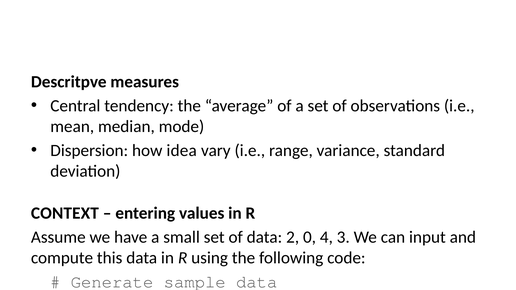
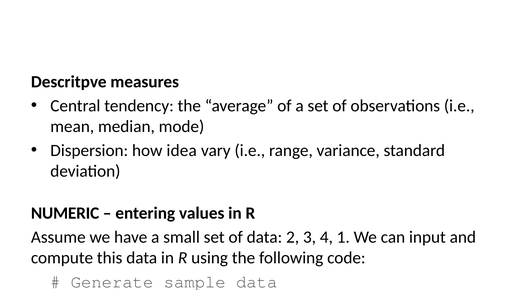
CONTEXT: CONTEXT -> NUMERIC (65, 213)
0: 0 -> 3 (310, 237)
3: 3 -> 1 (343, 237)
